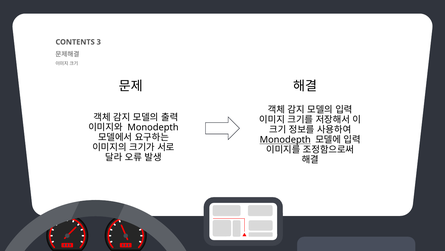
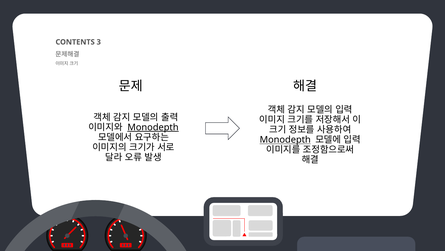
Monodepth underline: none -> present (153, 127)
